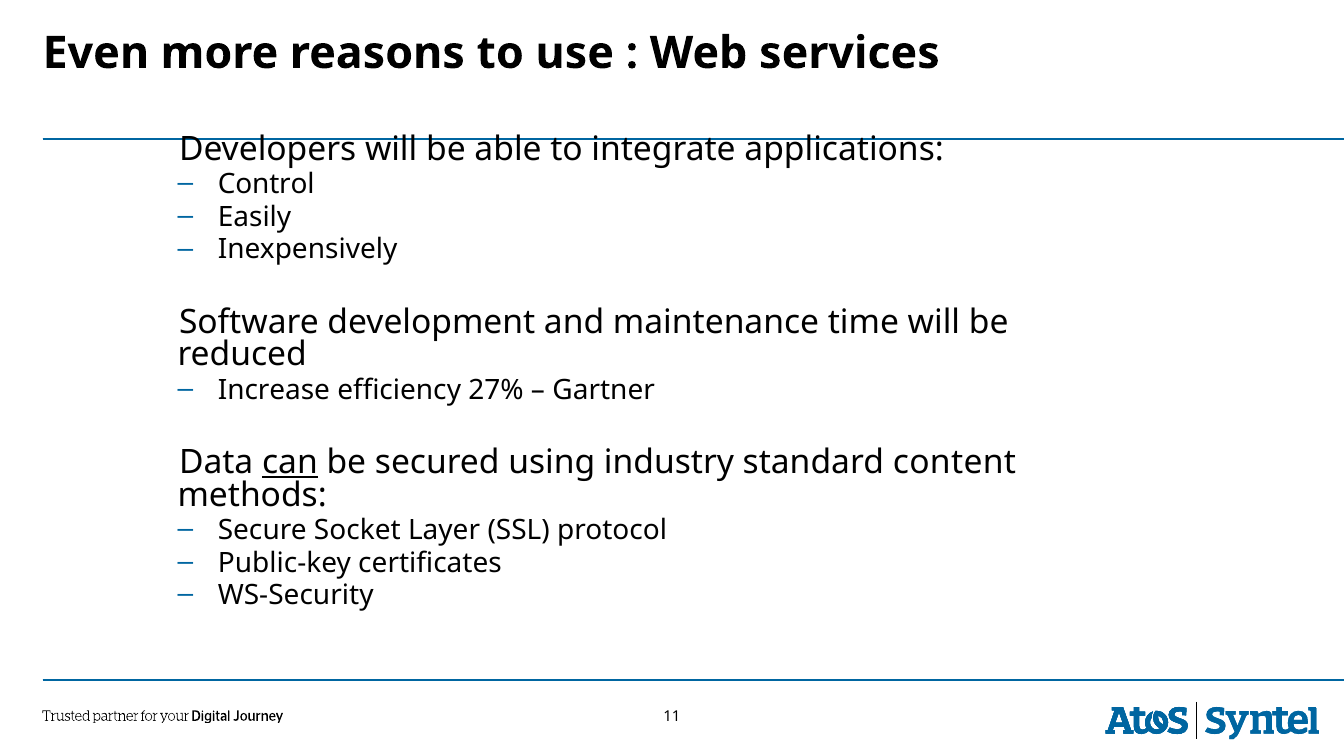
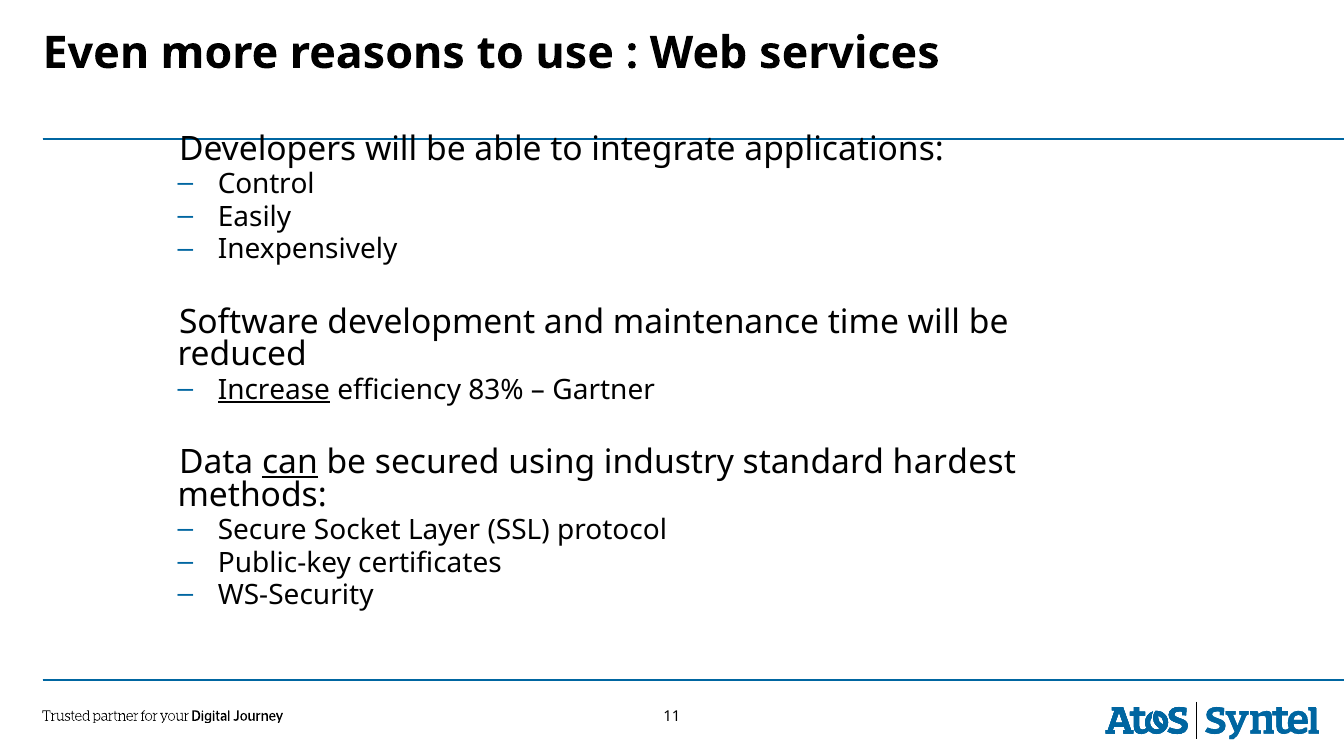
Increase underline: none -> present (274, 390)
27%: 27% -> 83% (496, 390)
content: content -> hardest (954, 463)
